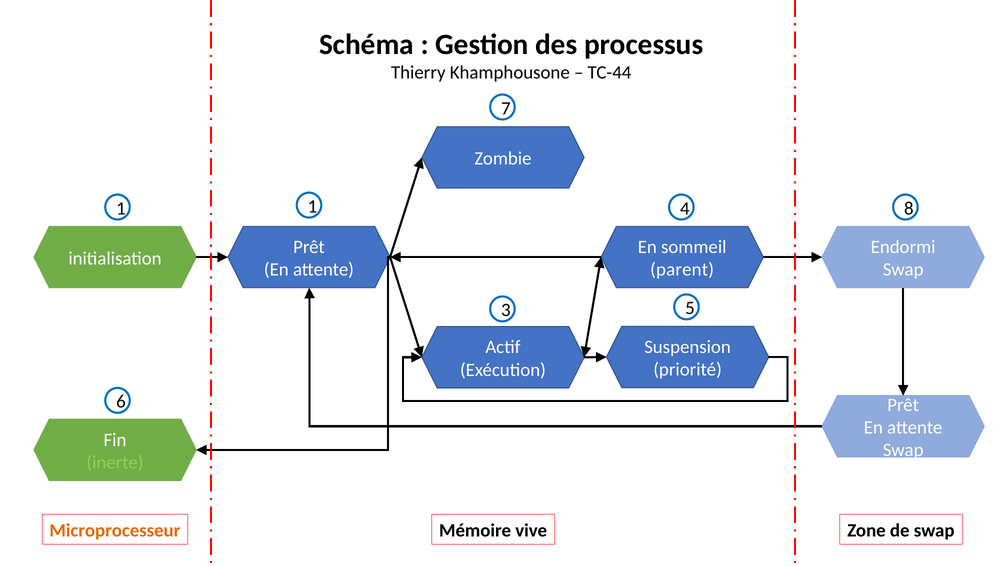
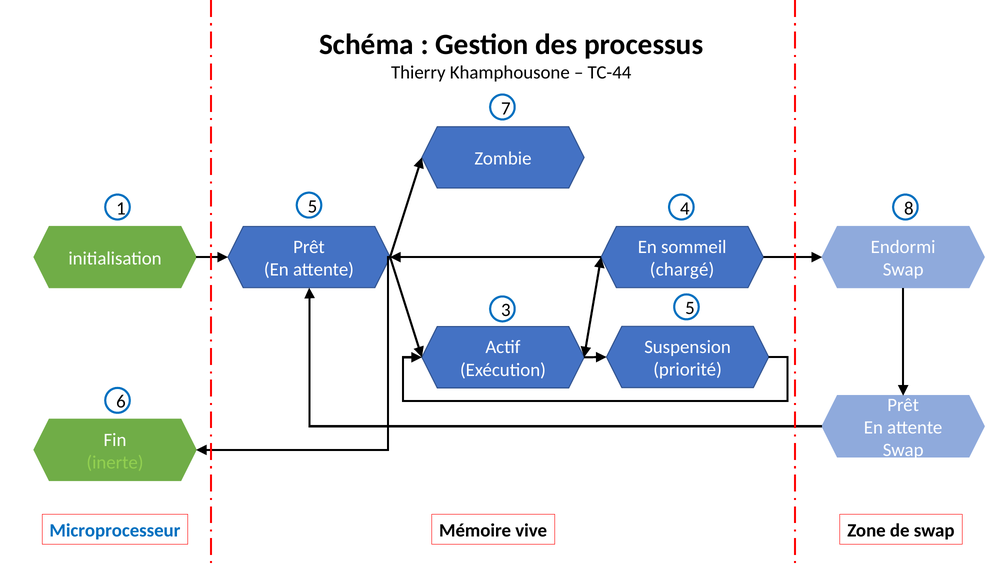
1 1: 1 -> 5 (312, 206)
parent: parent -> chargé (682, 270)
Microprocesseur colour: orange -> blue (115, 531)
